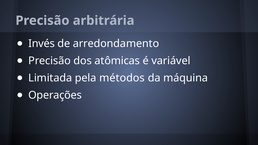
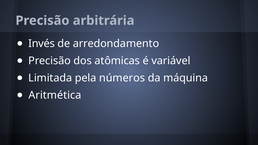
métodos: métodos -> números (122, 78)
Operações: Operações -> Aritmética (55, 95)
